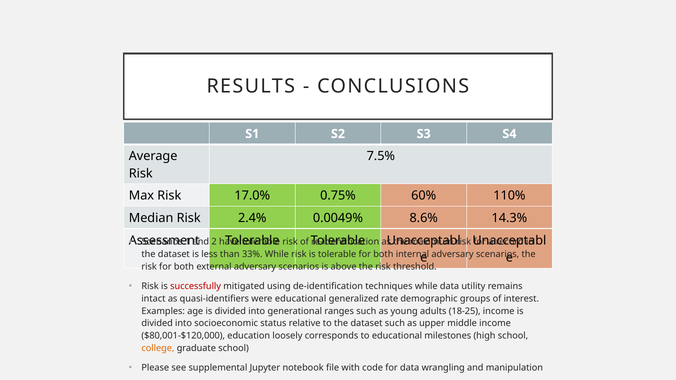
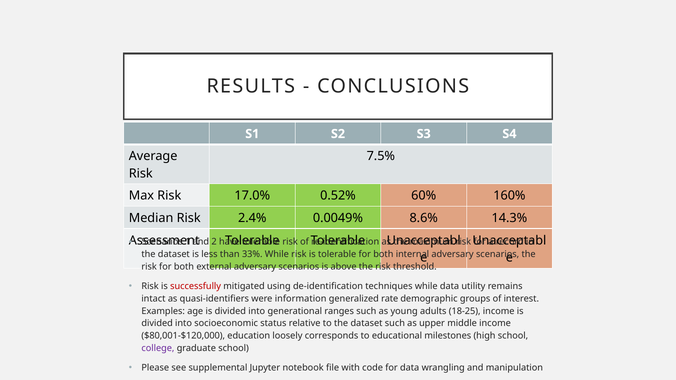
0.75%: 0.75% -> 0.52% (338, 196)
110%: 110% -> 160% (509, 196)
were educational: educational -> information (301, 299)
college colour: orange -> purple (158, 348)
